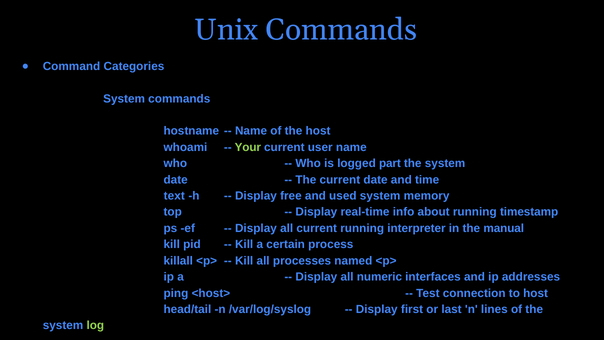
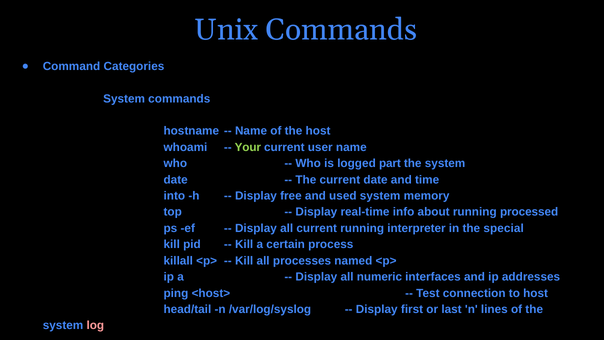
text: text -> into (174, 196)
timestamp: timestamp -> processed (529, 212)
manual: manual -> special (504, 228)
log colour: light green -> pink (95, 325)
